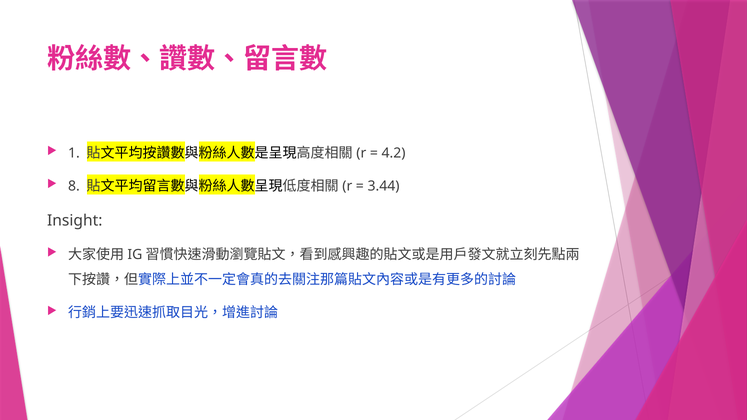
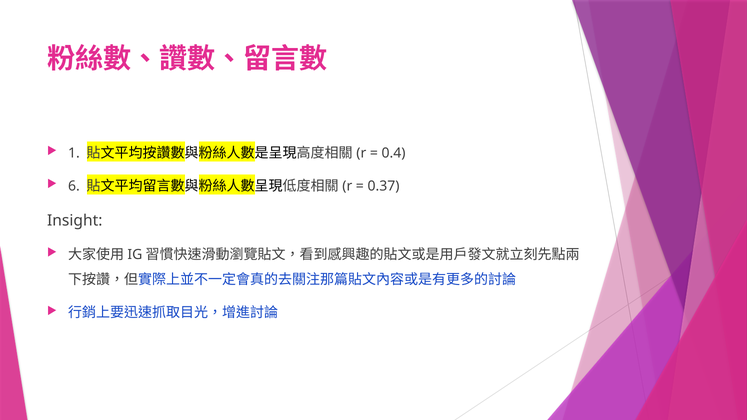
4.2: 4.2 -> 0.4 (394, 153)
8: 8 -> 6 (74, 186)
3.44: 3.44 -> 0.37 (384, 186)
